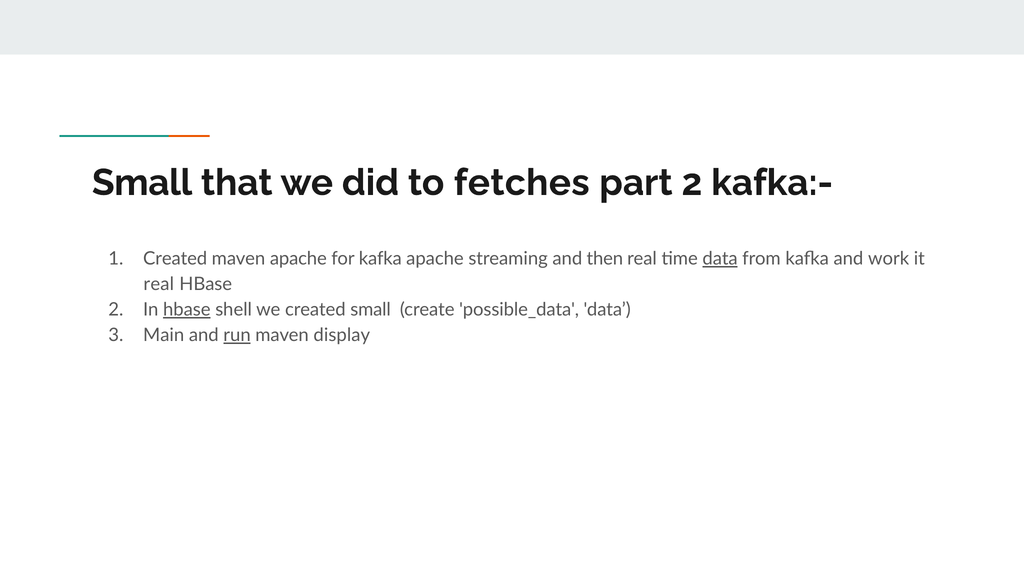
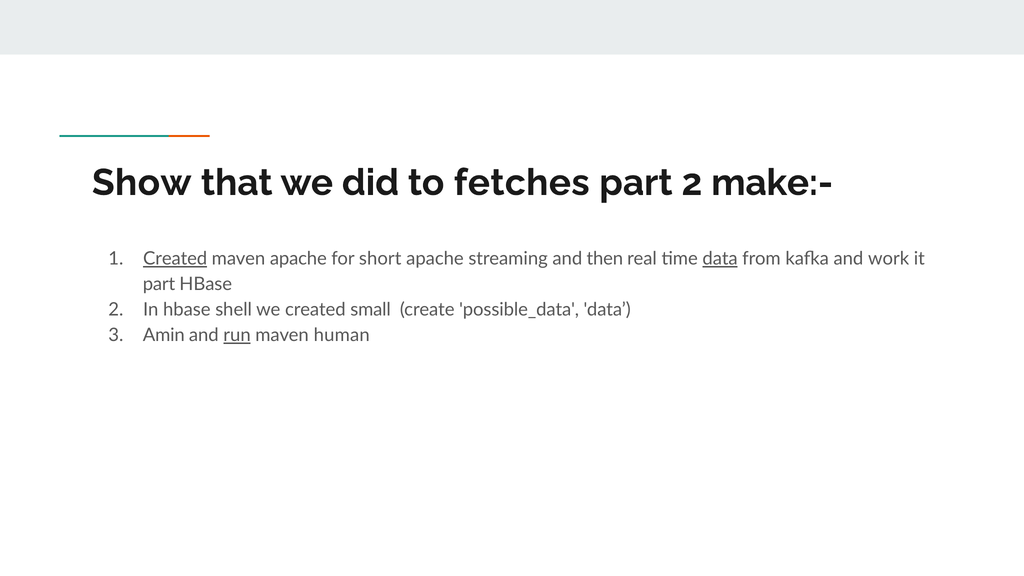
Small: Small -> Show (142, 183)
kafka:-: kafka:- -> make:- (772, 183)
Created underline: none -> present (175, 259)
for kafka: kafka -> short (380, 259)
real: real -> part (159, 284)
hbase underline: present -> none (187, 310)
Main: Main -> Amin (164, 335)
display: display -> human (342, 335)
